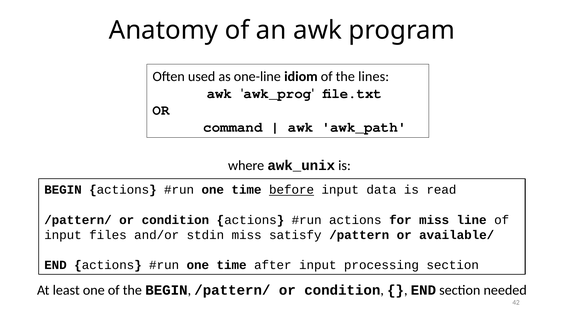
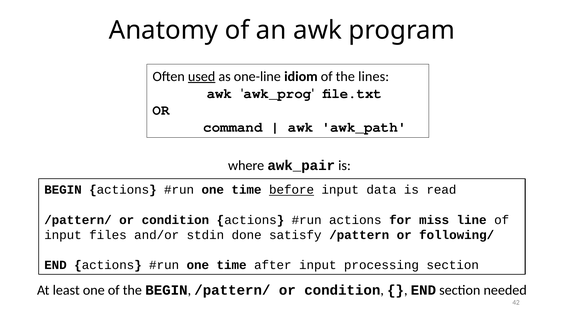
used underline: none -> present (202, 77)
awk_unix: awk_unix -> awk_pair (301, 166)
stdin miss: miss -> done (247, 235)
available/: available/ -> following/ (457, 235)
